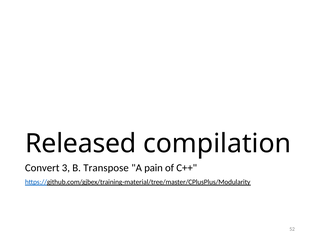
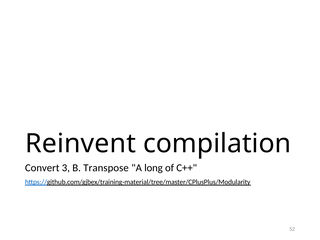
Released: Released -> Reinvent (80, 143)
pain: pain -> long (153, 168)
